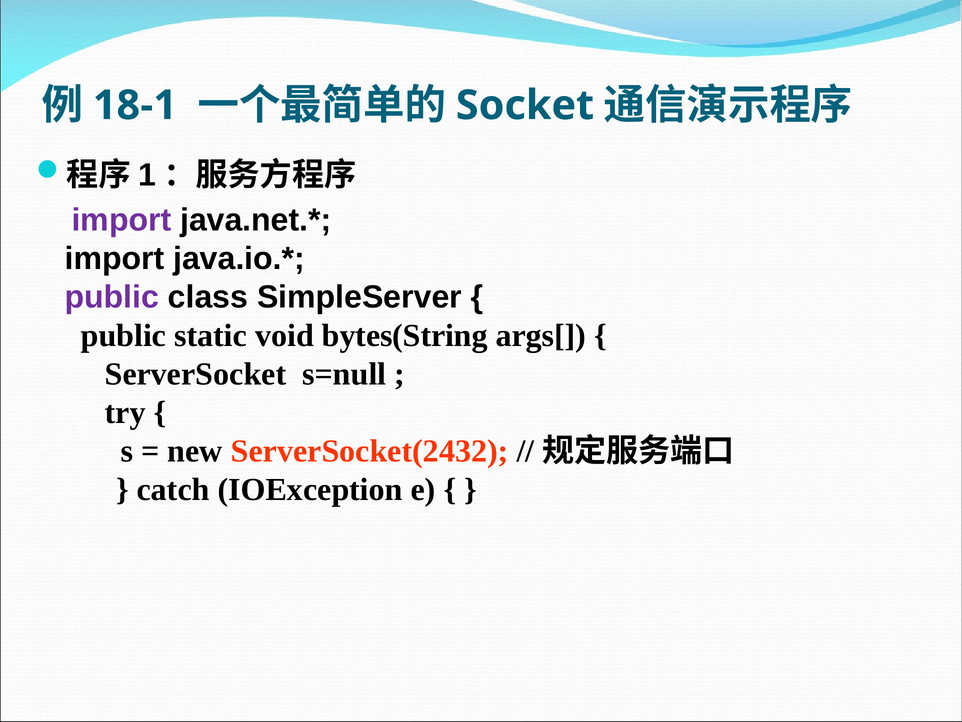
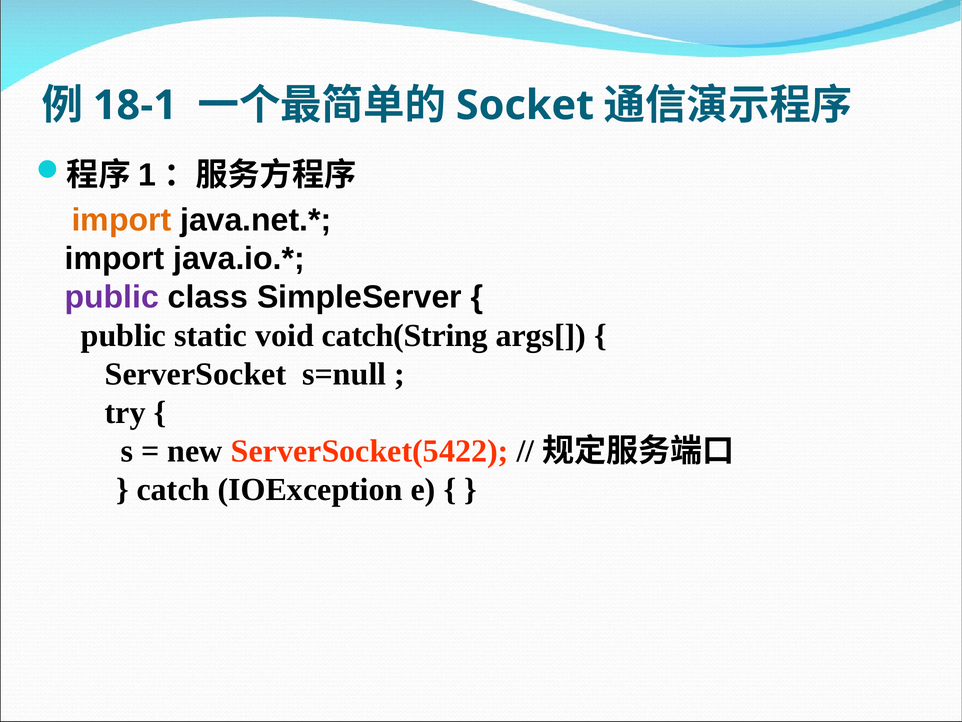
import colour: purple -> orange (121, 220)
bytes(String: bytes(String -> catch(String (405, 335)
ServerSocket(2432: ServerSocket(2432 -> ServerSocket(5422 (370, 451)
